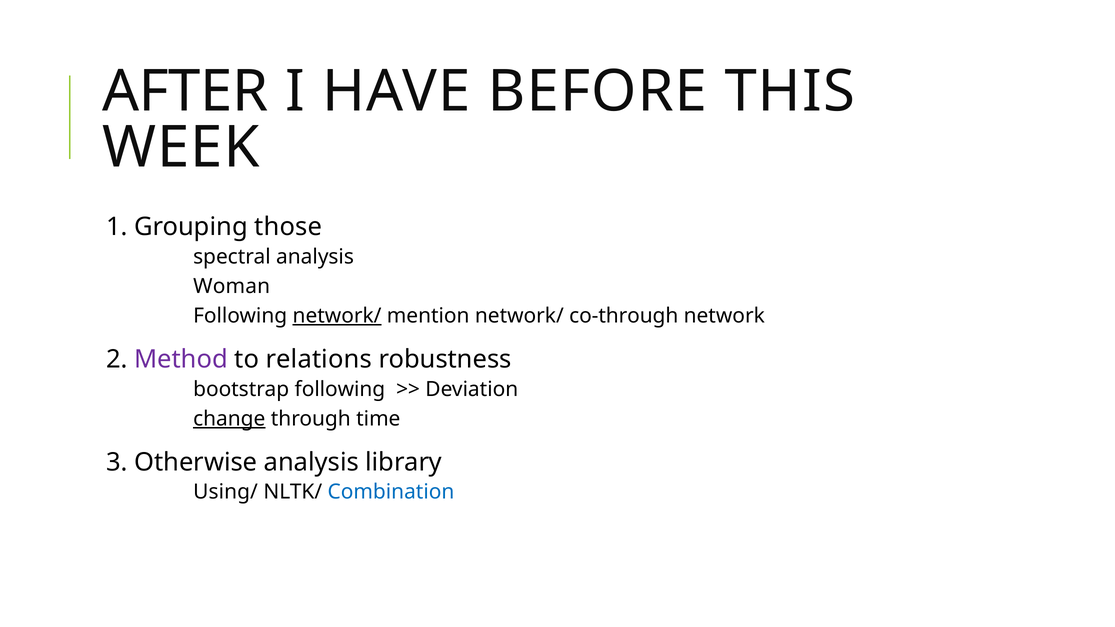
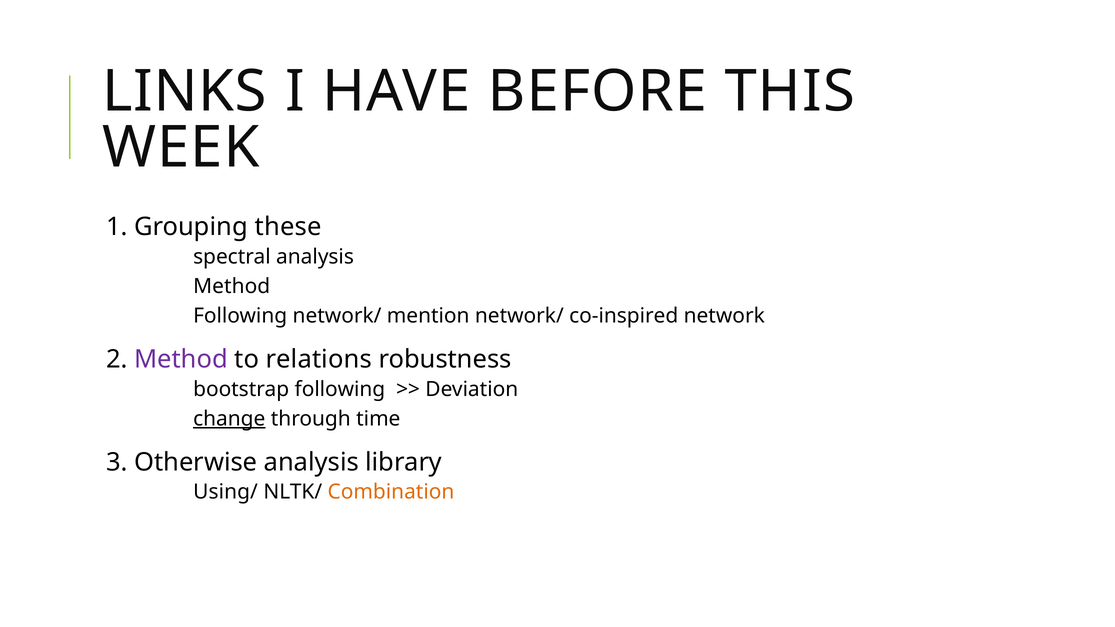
AFTER: AFTER -> LINKS (185, 92)
those: those -> these (288, 227)
Woman: Woman -> Method (232, 286)
network/ underline: present -> none (337, 316)
co-through: co-through -> co-inspired (624, 316)
Combination colour: blue -> orange (391, 492)
